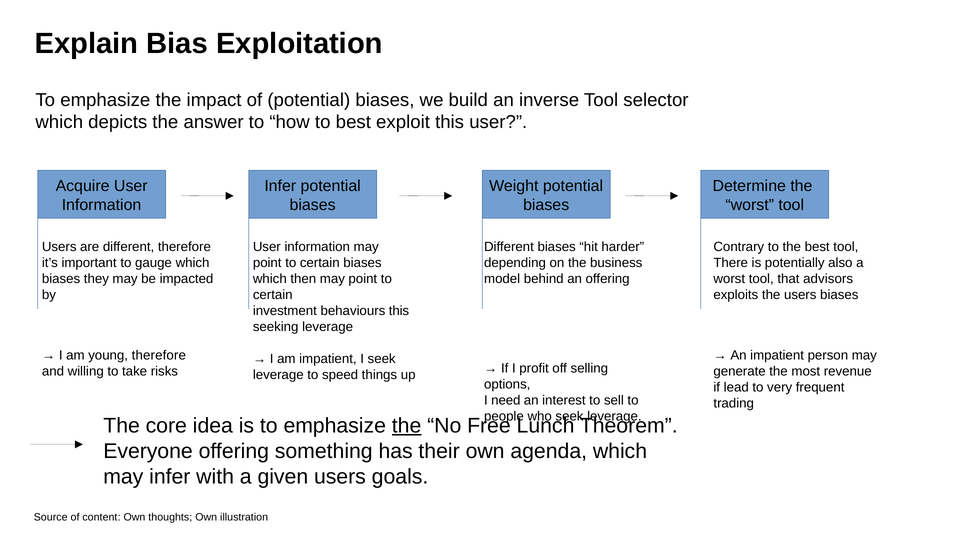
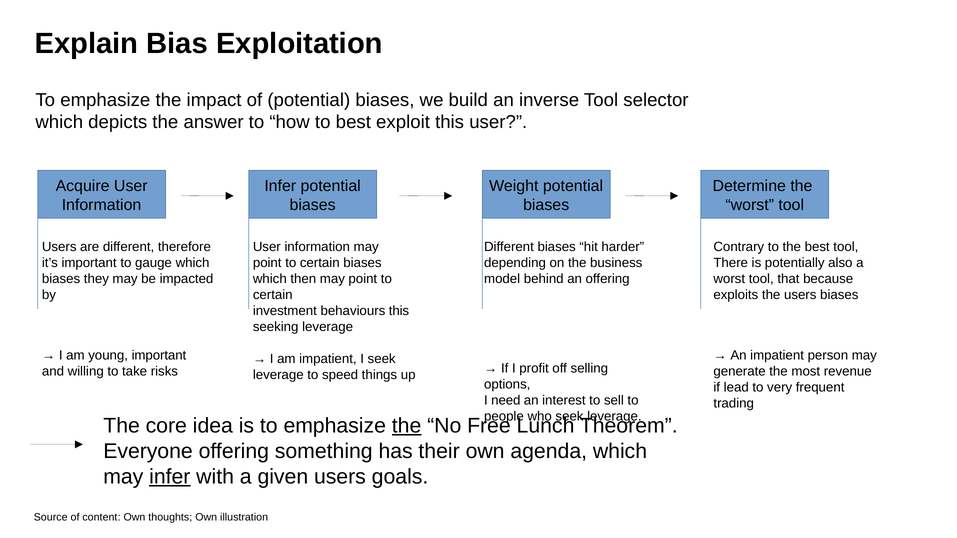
advisors: advisors -> because (828, 279)
young therefore: therefore -> important (159, 356)
infer underline: none -> present (170, 477)
